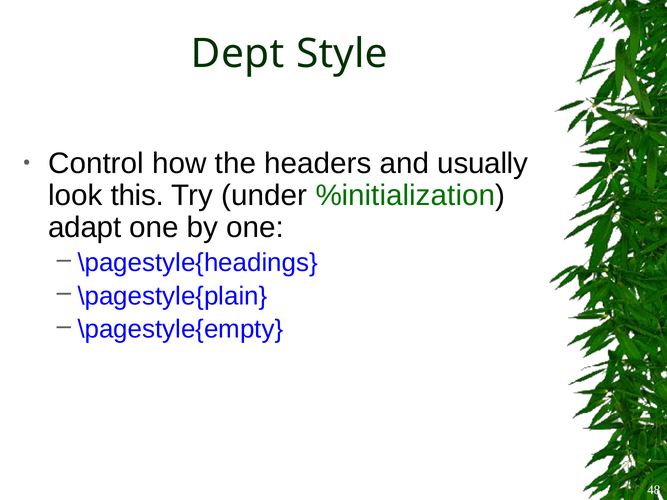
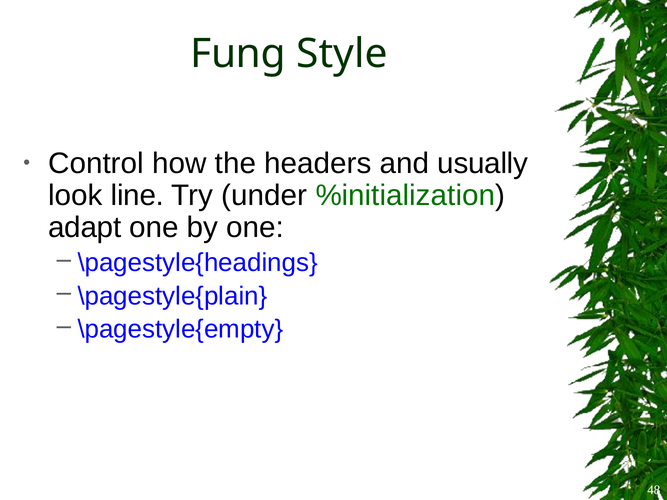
Dept: Dept -> Fung (238, 54)
this: this -> line (137, 196)
